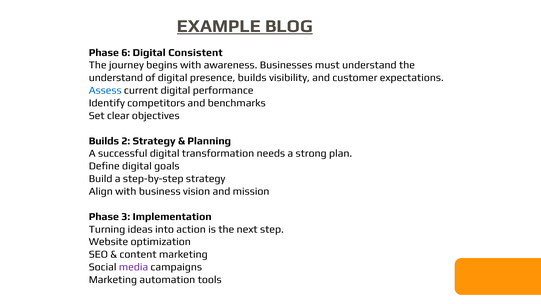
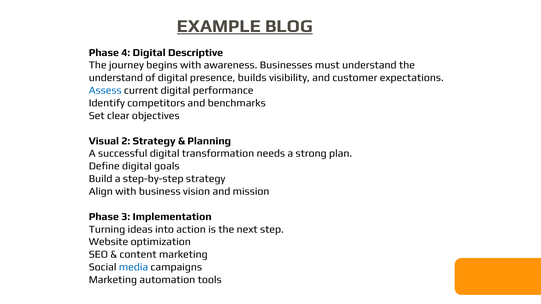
6: 6 -> 4 (126, 53)
Consistent: Consistent -> Descriptive (196, 53)
Builds: Builds -> Visual (104, 141)
media colour: purple -> blue (134, 267)
